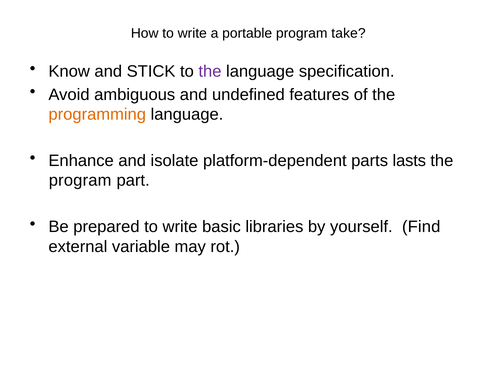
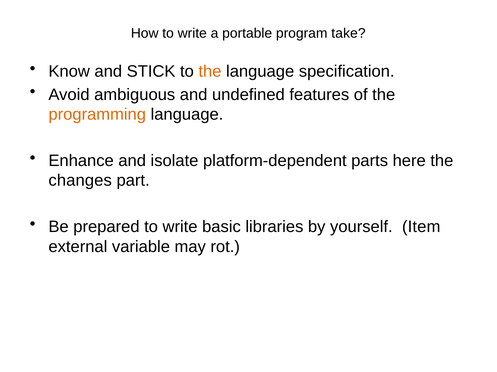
the colour: purple -> orange (210, 72)
lasts: lasts -> here (409, 161)
program: program -> changes (80, 181)
Find: Find -> Item (421, 227)
